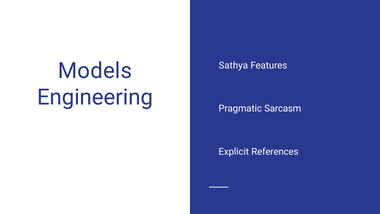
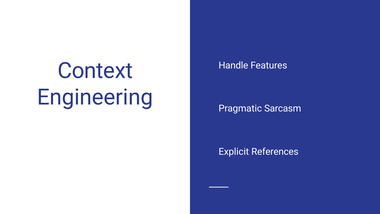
Sathya: Sathya -> Handle (233, 65)
Models: Models -> Context (95, 71)
